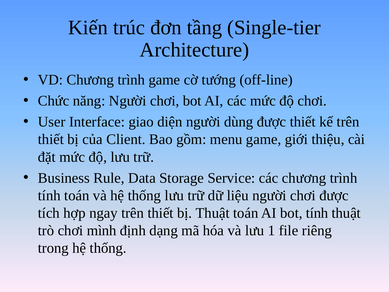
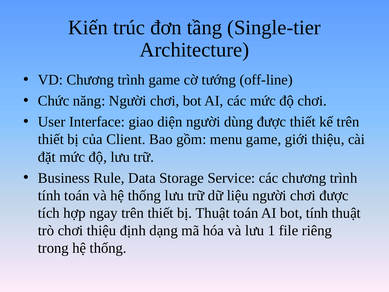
chơi mình: mình -> thiệu (102, 230)
